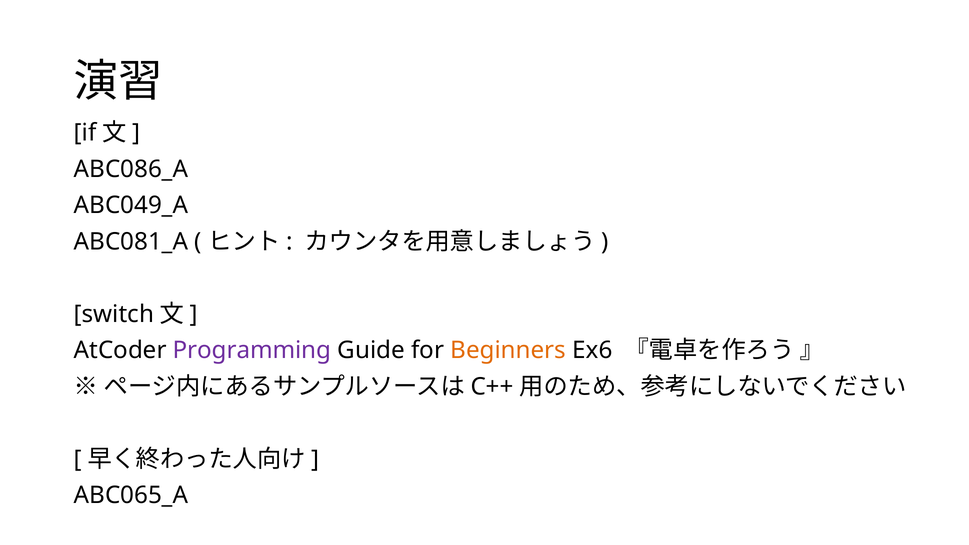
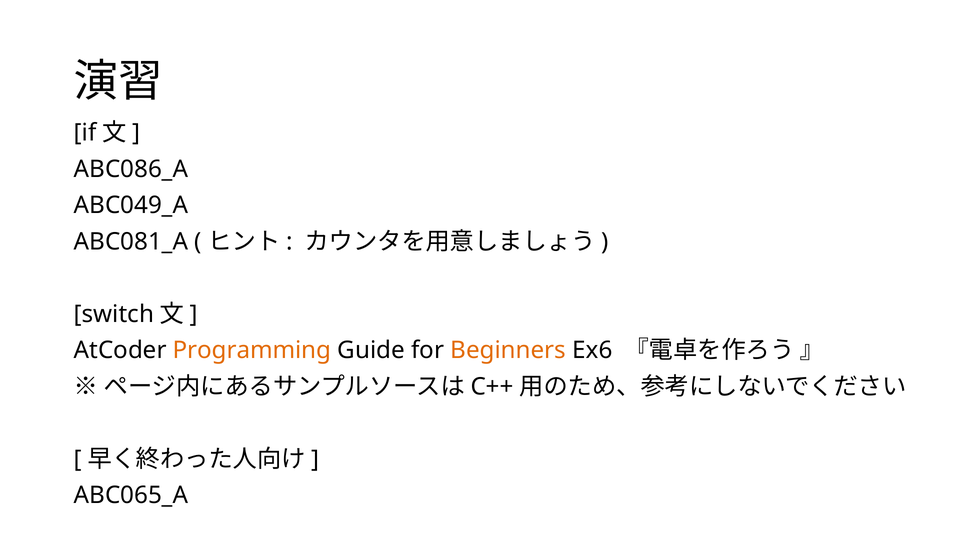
Programming colour: purple -> orange (252, 350)
